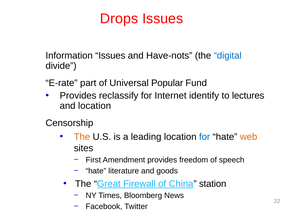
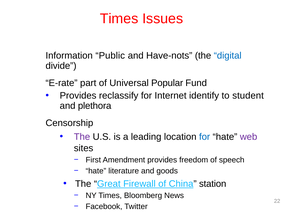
Drops: Drops -> Times (119, 19)
Information Issues: Issues -> Public (110, 56)
lectures: lectures -> student (248, 96)
and location: location -> plethora (95, 106)
The colour: orange -> purple (82, 137)
web colour: orange -> purple (249, 137)
